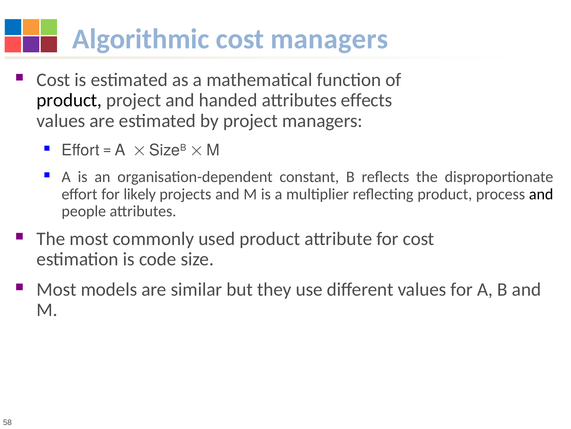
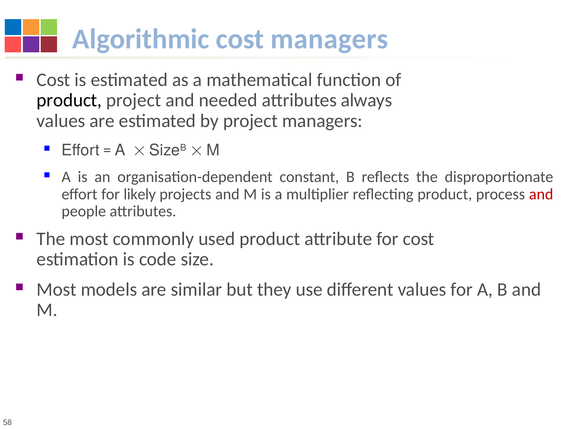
handed: handed -> needed (228, 100)
effects: effects -> always (367, 100)
and colour: black -> red (541, 194)
